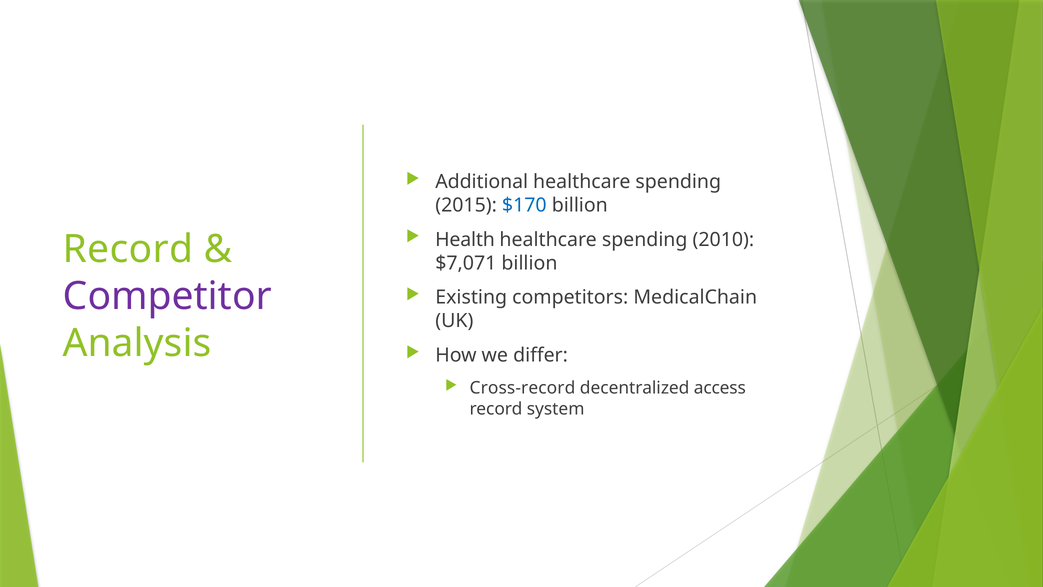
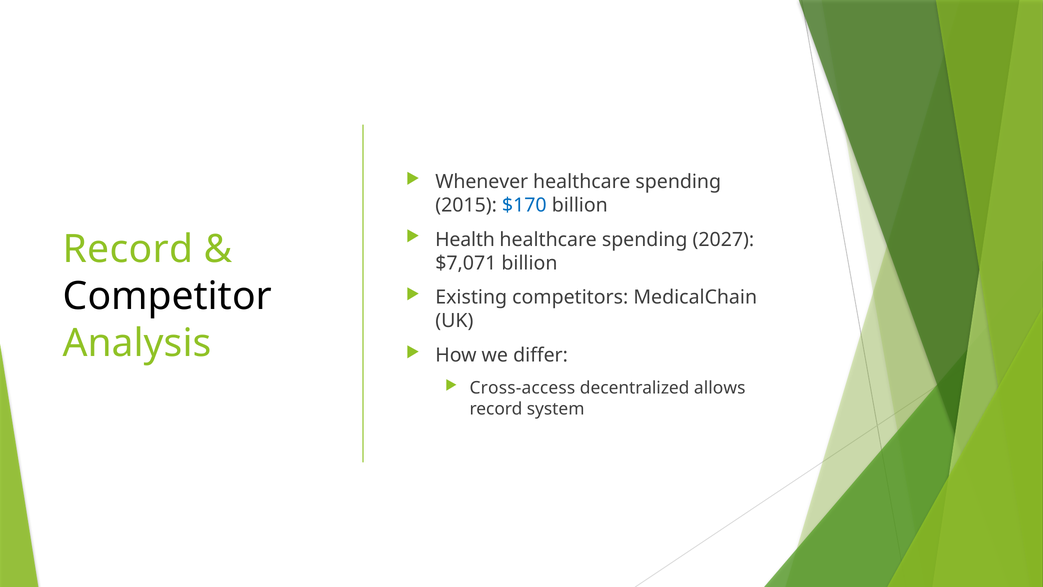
Additional: Additional -> Whenever (482, 182)
2010: 2010 -> 2027 (723, 240)
Competitor colour: purple -> black (167, 296)
Cross-record: Cross-record -> Cross-access (522, 388)
access: access -> allows (720, 388)
